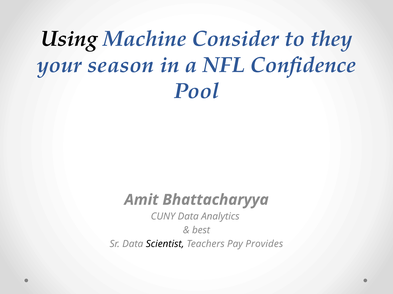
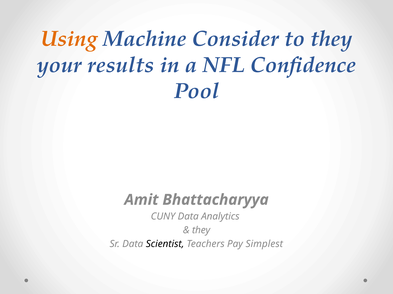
Using colour: black -> orange (69, 39)
season: season -> results (121, 65)
best: best -> they (201, 231)
Provides: Provides -> Simplest (264, 244)
